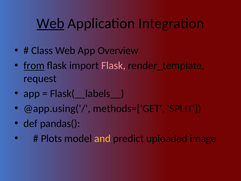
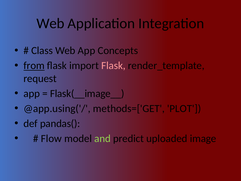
Web underline: present -> none (51, 23)
Overview: Overview -> Concepts (118, 51)
Flask(__labels__: Flask(__labels__ -> Flask(__image__ (87, 93)
SPLIT: SPLIT -> PLOT (184, 108)
Plots: Plots -> Flow (51, 138)
and colour: yellow -> light green (102, 138)
